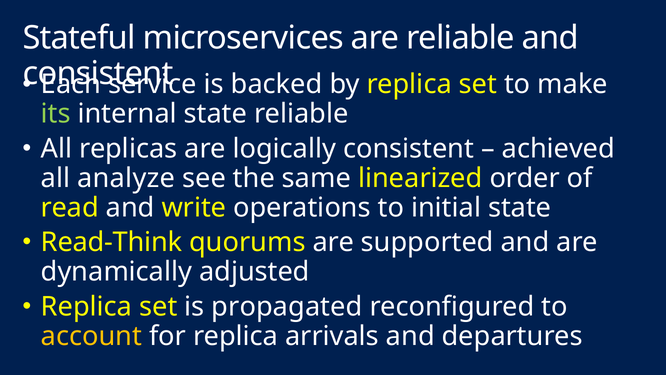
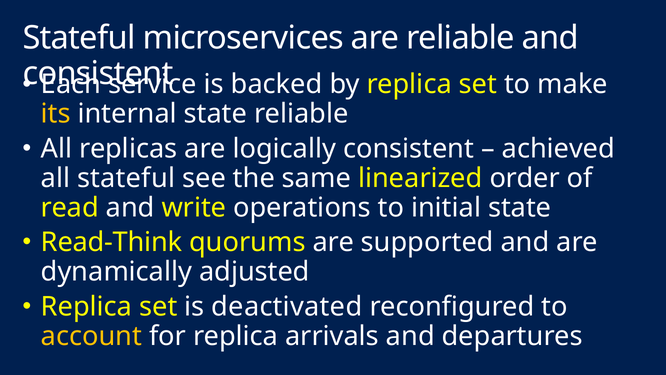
its colour: light green -> yellow (56, 114)
all analyze: analyze -> stateful (126, 178)
propagated: propagated -> deactivated (287, 306)
